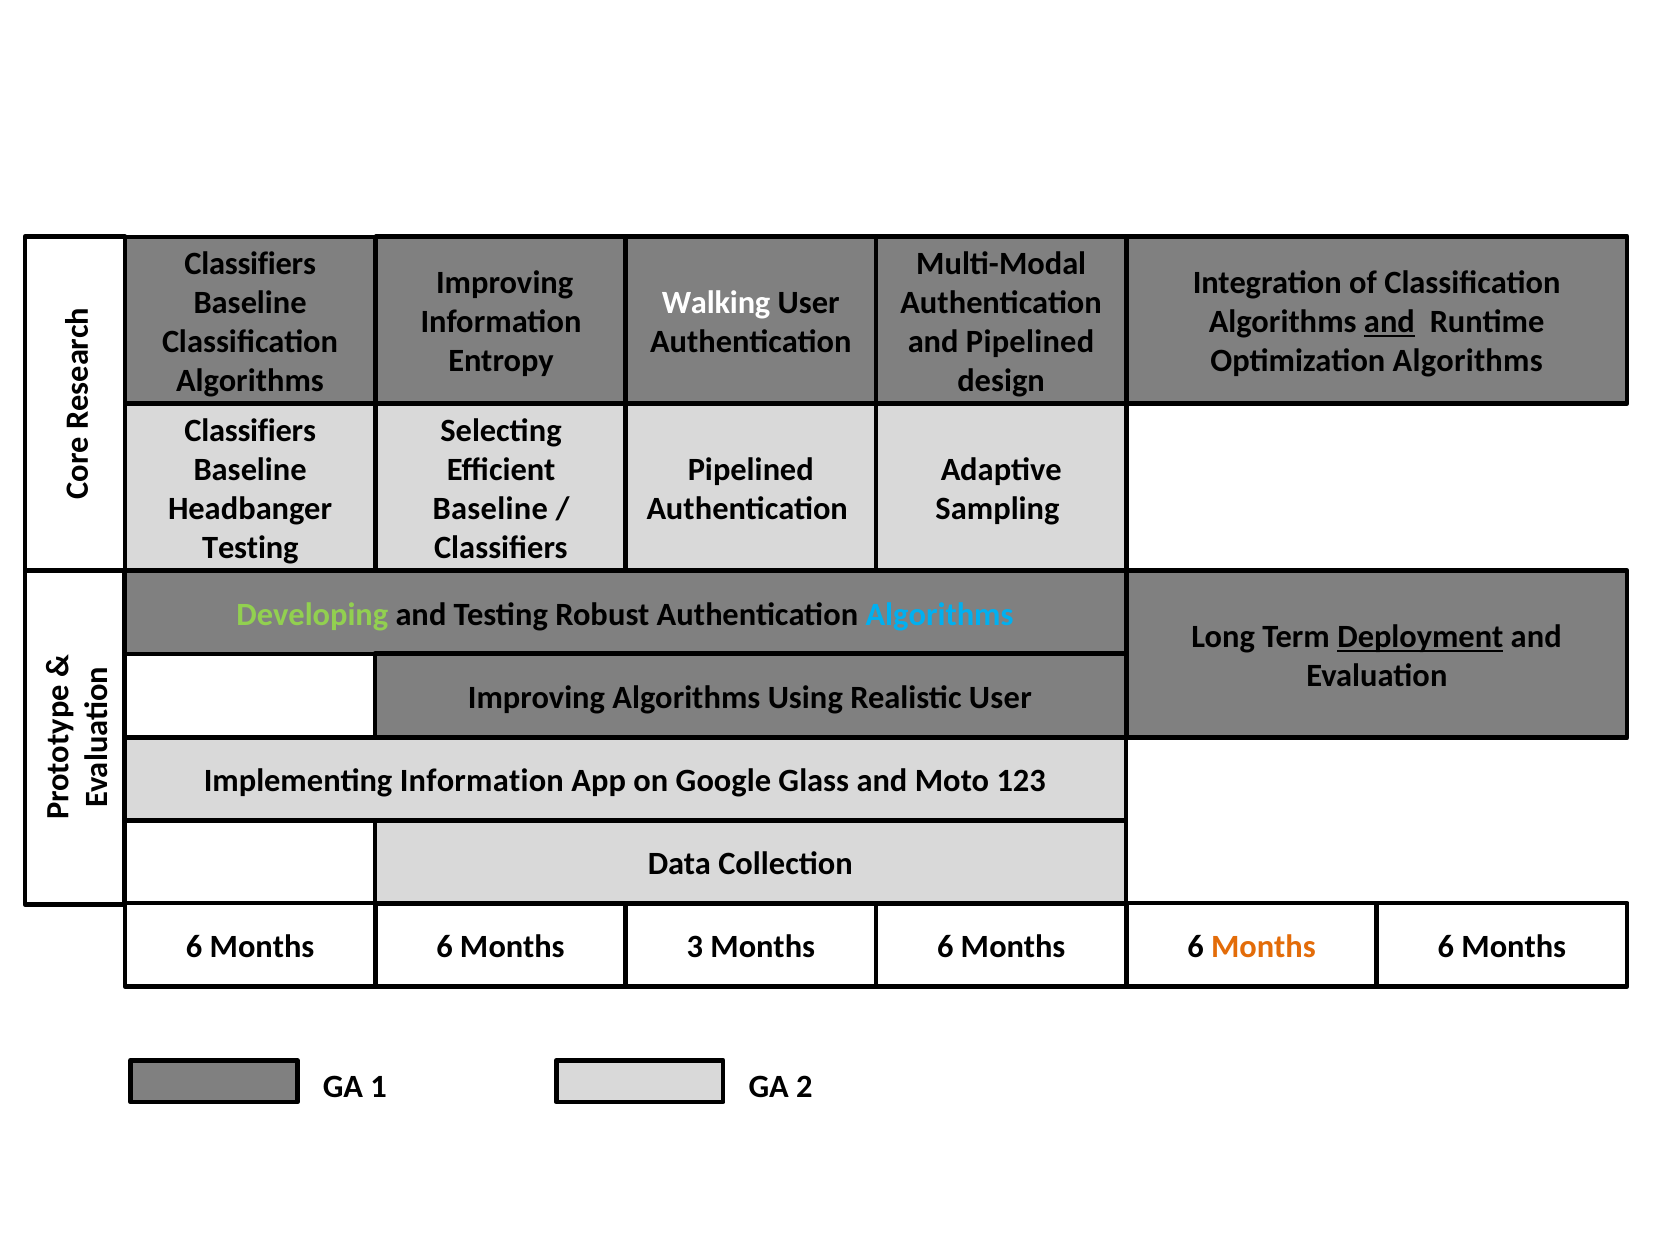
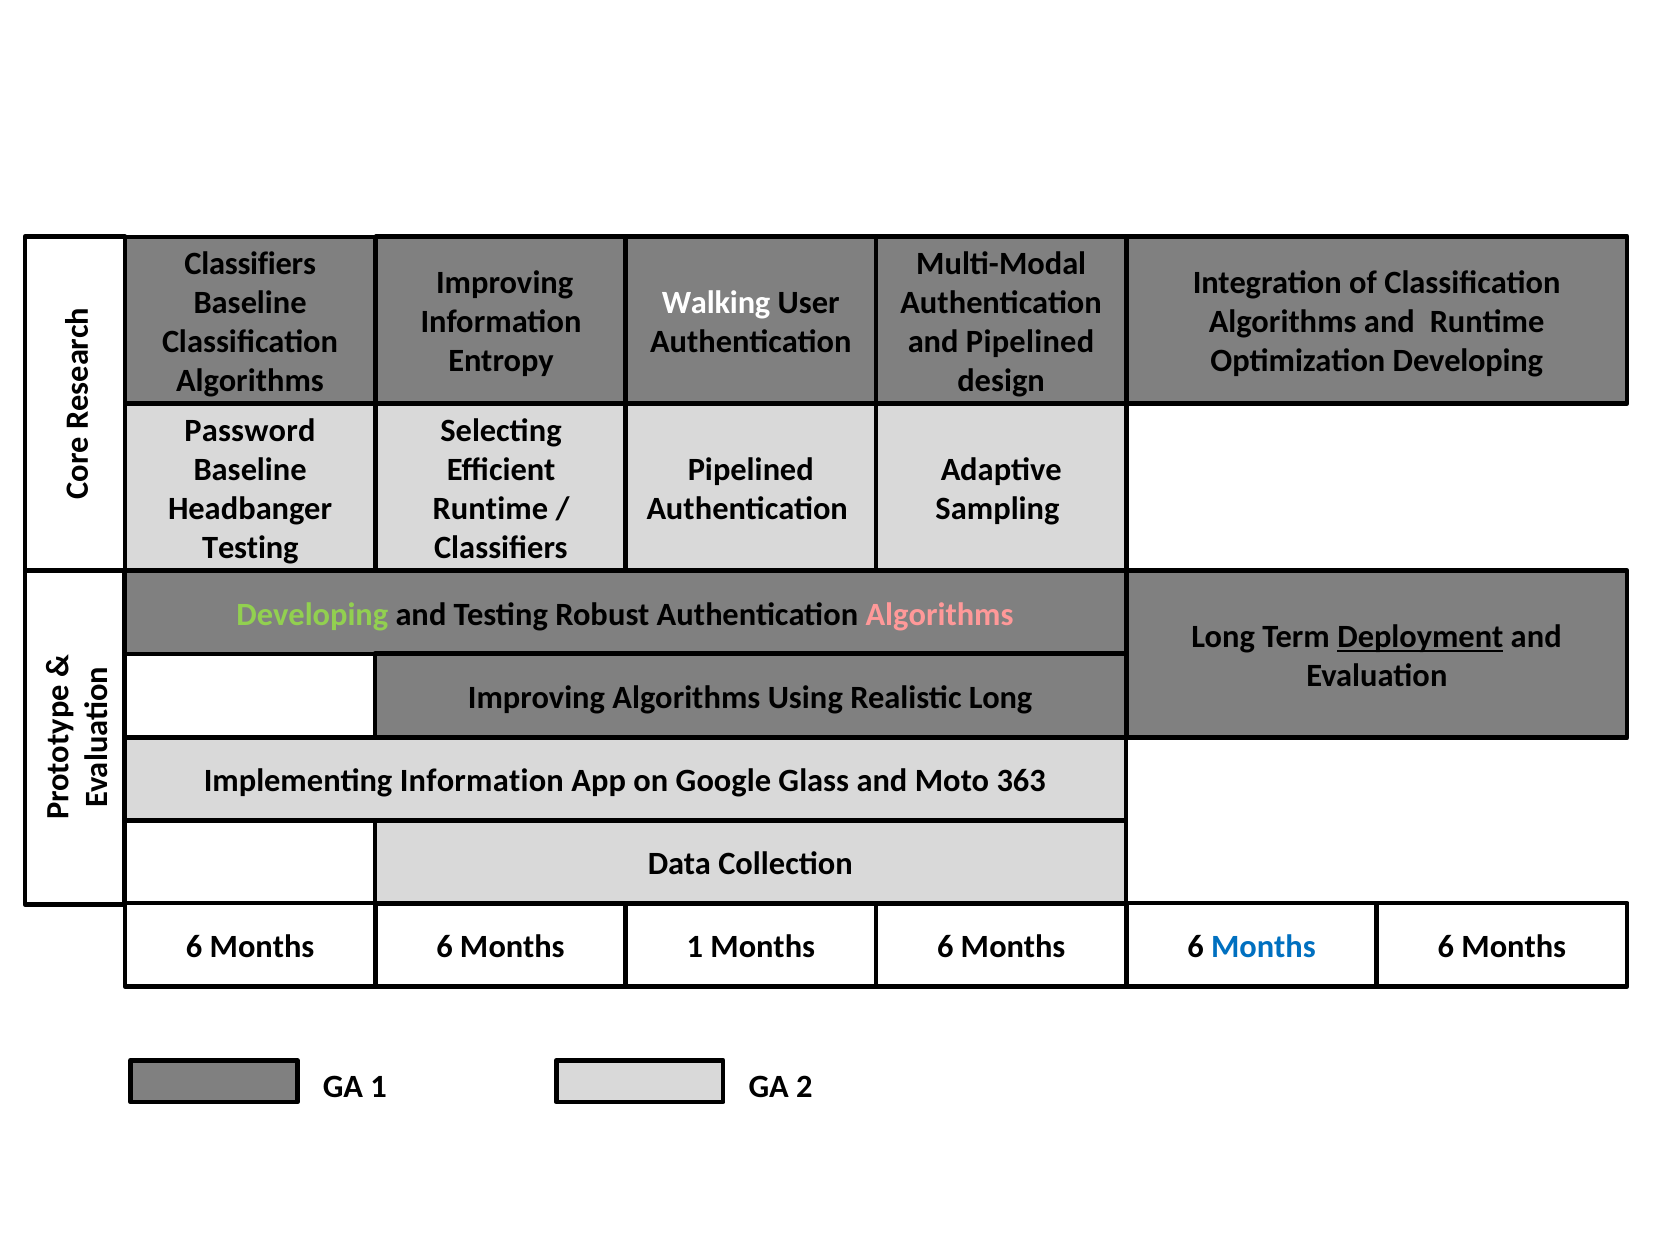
and underline: present -> none (1389, 322)
Optimization Algorithms: Algorithms -> Developing (1468, 361)
Classifiers: Classifiers -> Password (250, 431)
Baseline: Baseline -> Runtime (490, 508)
Algorithms colour: light blue -> pink (940, 615)
Realistic User: User -> Long (1001, 698)
123: 123 -> 363 (1021, 781)
Months 3: 3 -> 1 (695, 947)
Months colour: orange -> blue (1263, 947)
